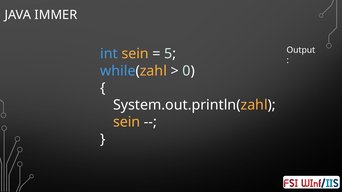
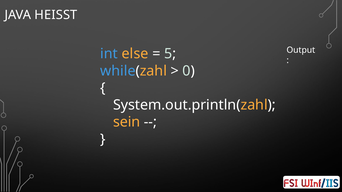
IMMER: IMMER -> HEISST (56, 15)
int sein: sein -> else (135, 54)
